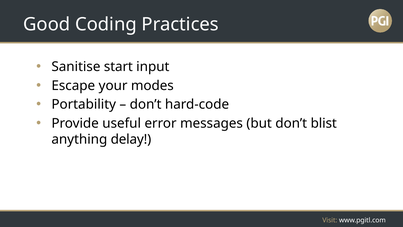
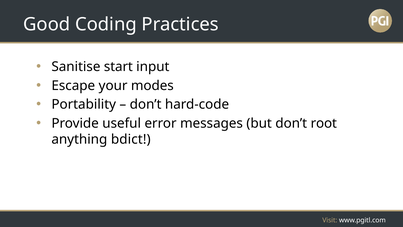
blist: blist -> root (324, 123)
delay: delay -> bdict (131, 139)
